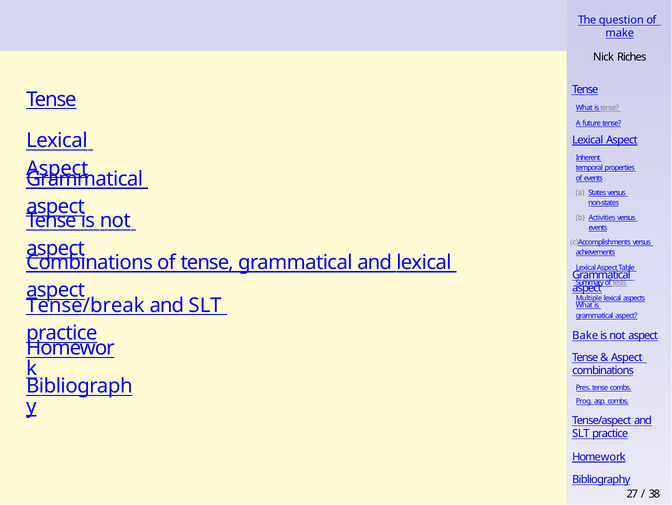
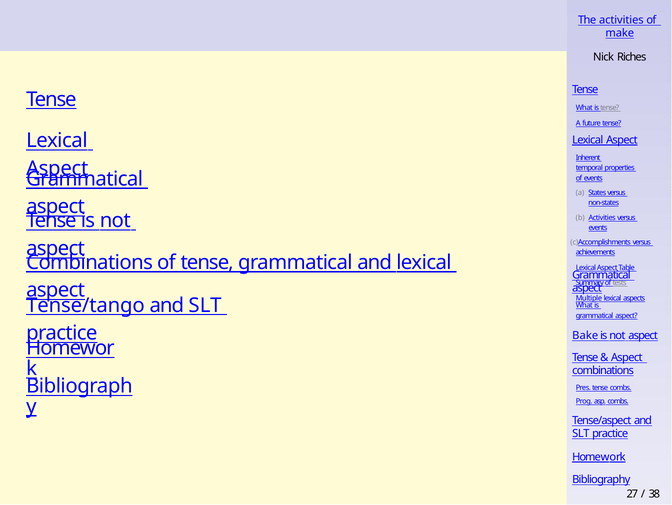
The question: question -> activities (621, 20)
Tense/break: Tense/break -> Tense/tango (85, 305)
